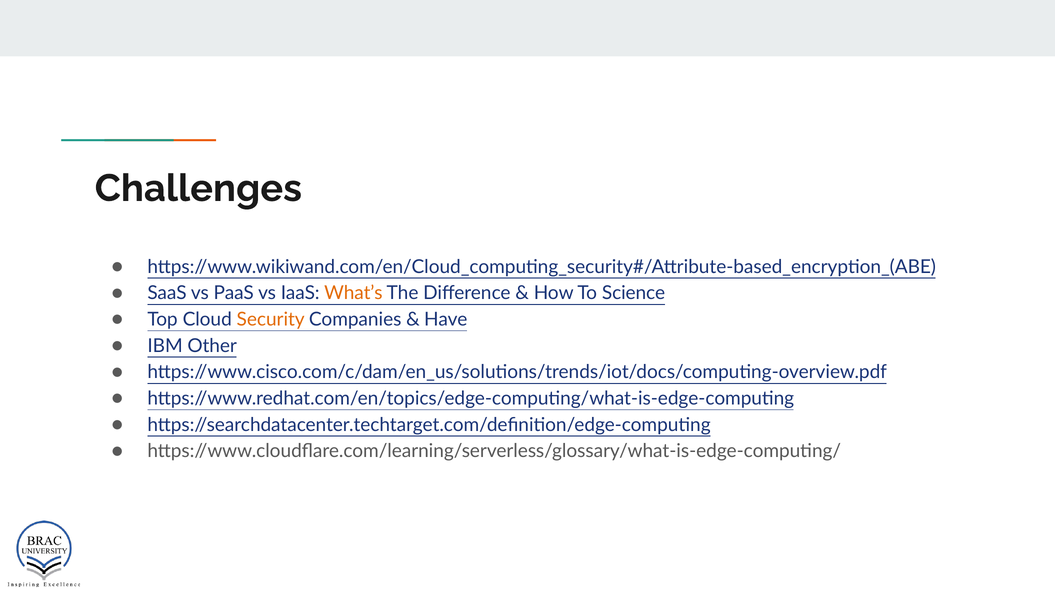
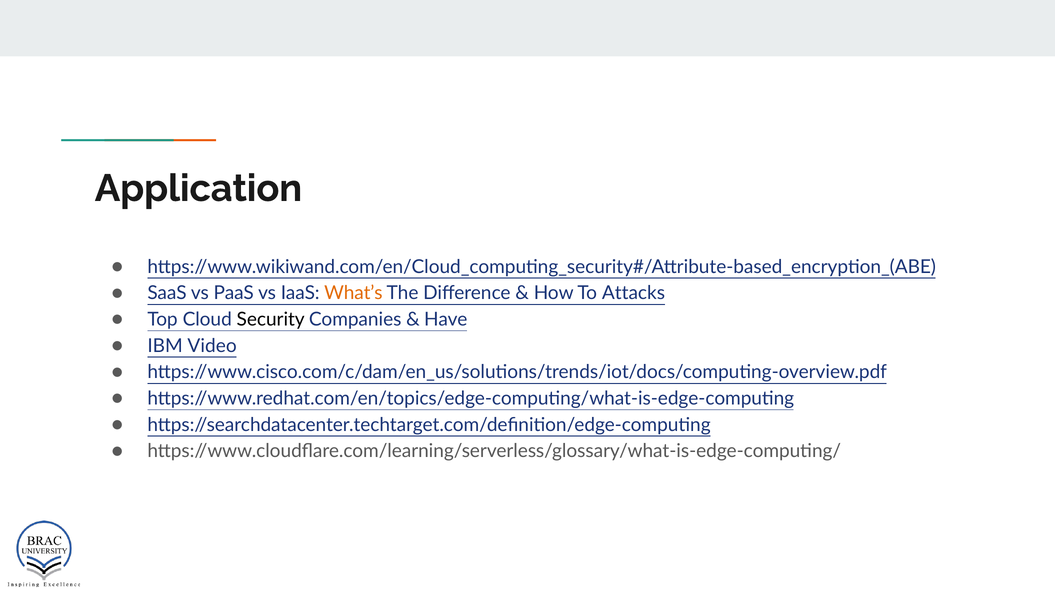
Challenges: Challenges -> Application (198, 188)
Science: Science -> Attacks (633, 293)
Security colour: orange -> black (271, 319)
Other: Other -> Video (212, 345)
